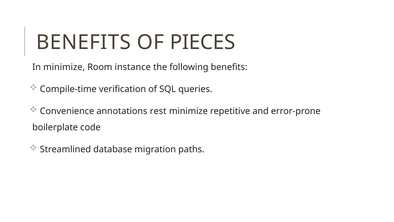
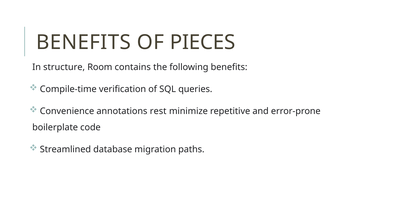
In minimize: minimize -> structure (64, 67)
instance: instance -> contains (133, 67)
